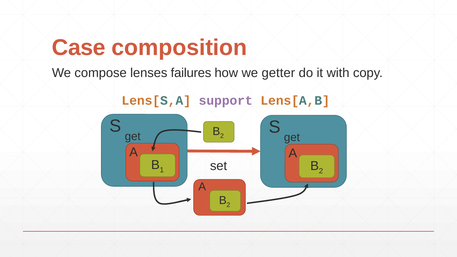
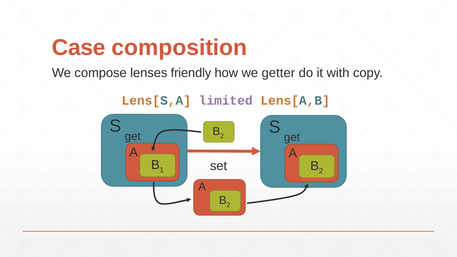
failures: failures -> friendly (191, 73)
support: support -> limited (226, 101)
